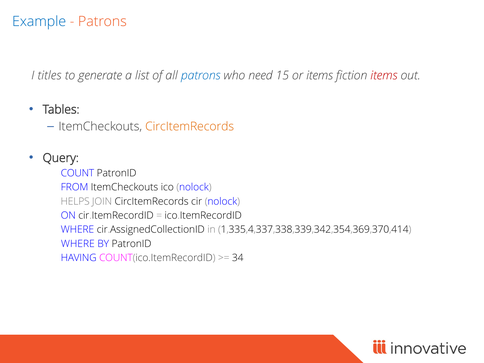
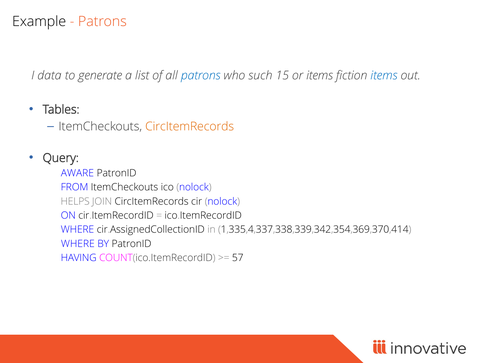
Example colour: blue -> black (39, 22)
titles: titles -> data (49, 76)
need: need -> such (260, 76)
items colour: red -> blue (384, 76)
COUNT: COUNT -> AWARE (77, 173)
34: 34 -> 57 (238, 258)
